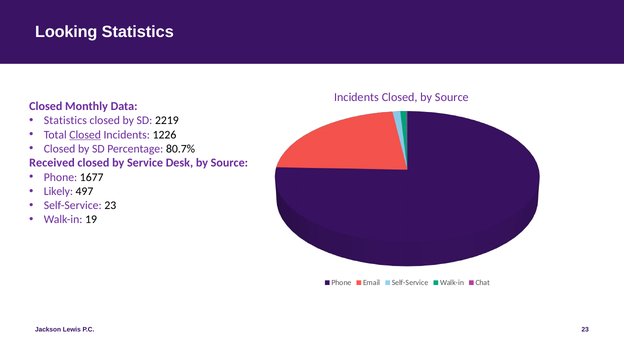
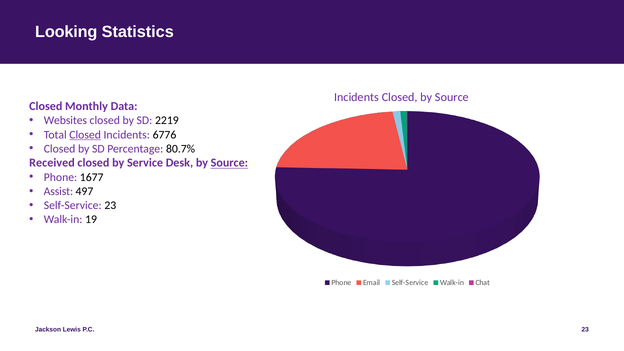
Statistics: Statistics -> Websites (65, 121)
1226: 1226 -> 6776 (164, 135)
Source underline: none -> present (229, 163)
Likely: Likely -> Assist (58, 191)
